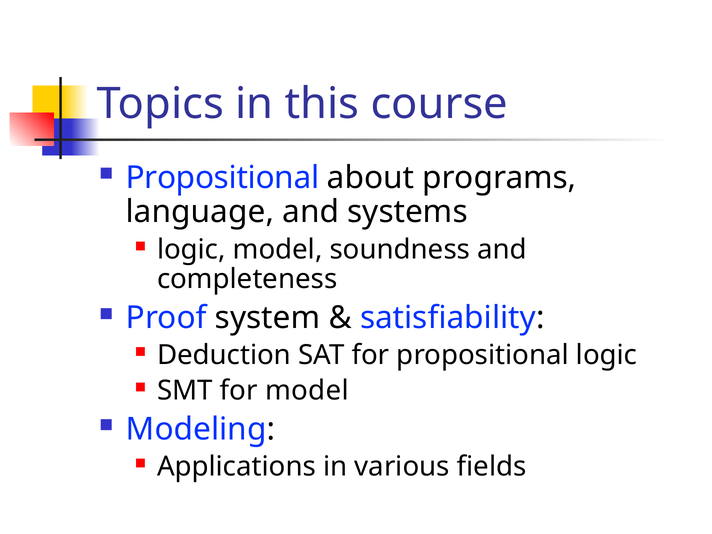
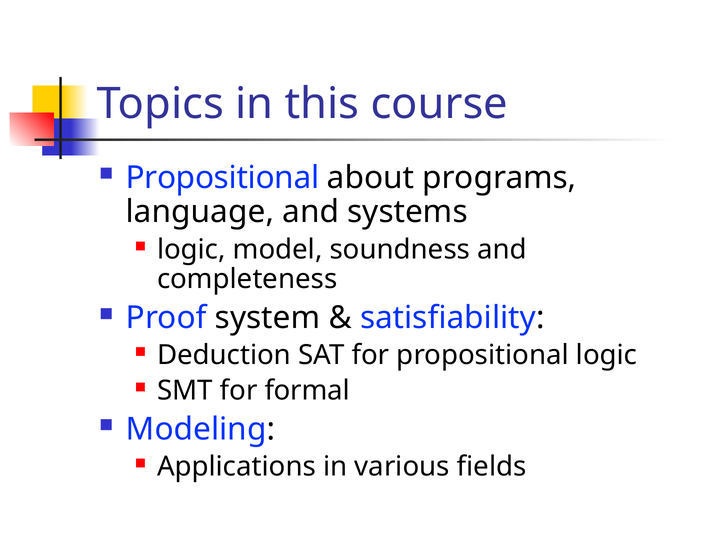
for model: model -> formal (307, 391)
